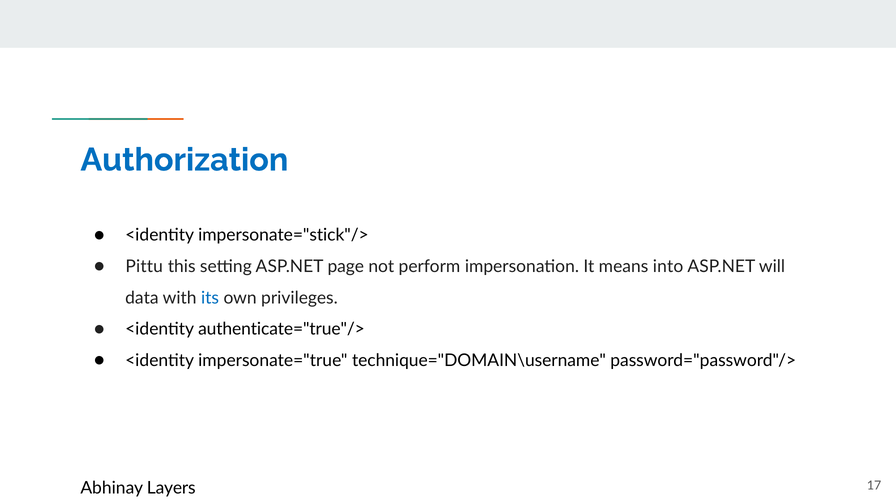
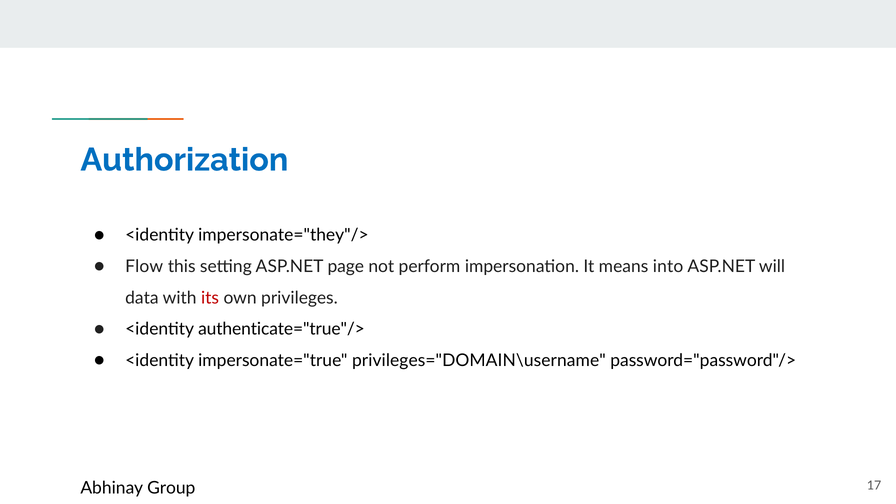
impersonate="stick"/>: impersonate="stick"/> -> impersonate="they"/> (283, 235)
Pittu: Pittu -> Flow (144, 266)
its colour: blue -> red (210, 298)
technique="DOMAIN\username: technique="DOMAIN\username -> privileges="DOMAIN\username (479, 360)
Layers: Layers -> Group (171, 488)
